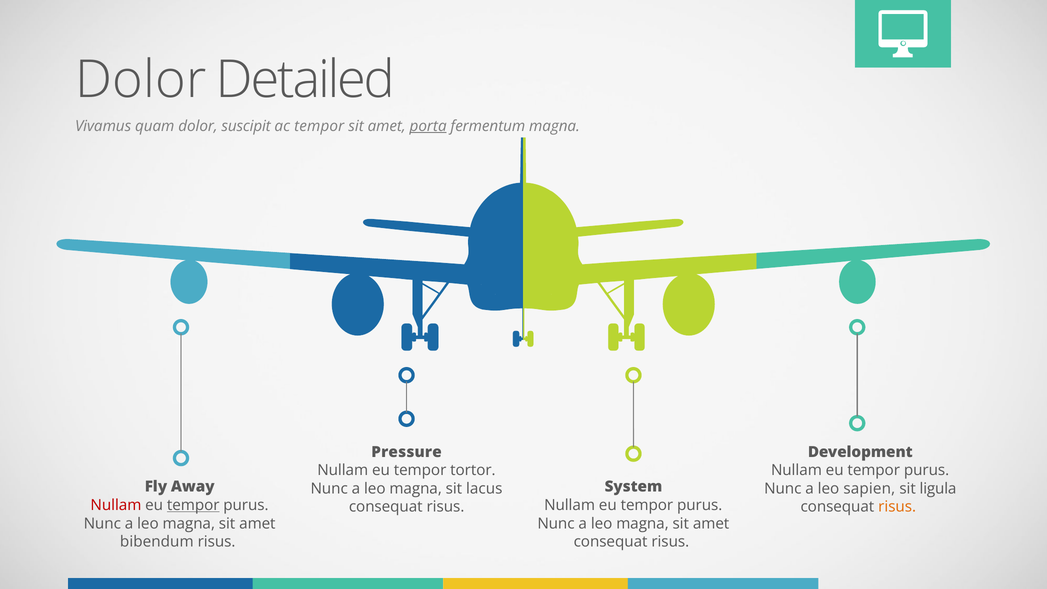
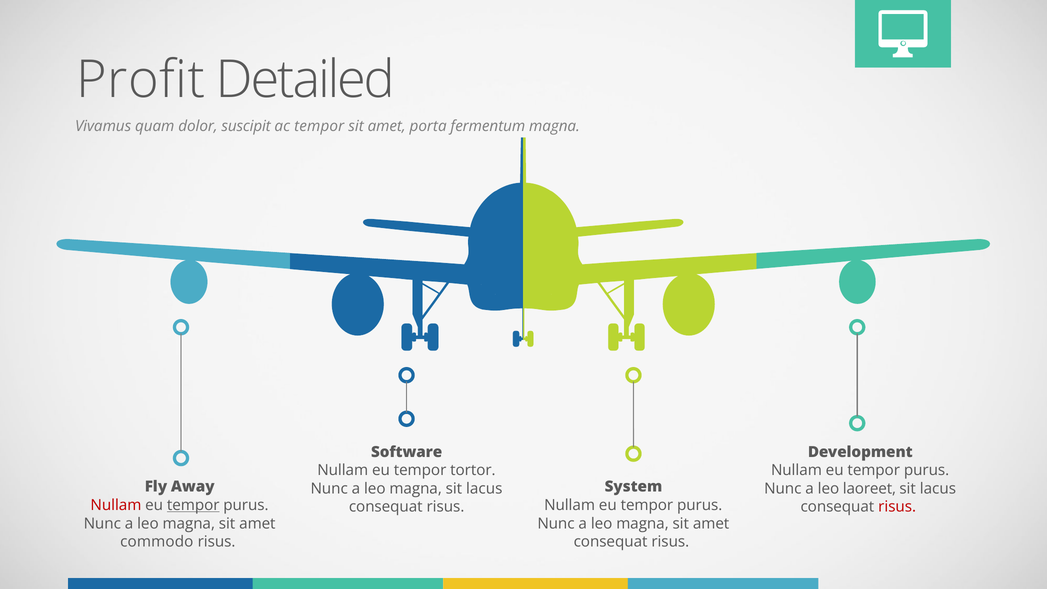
Dolor: Dolor -> Profit (141, 80)
porta underline: present -> none (428, 126)
Pressure: Pressure -> Software (407, 452)
sapien: sapien -> laoreet (869, 489)
ligula: ligula -> lacus (938, 489)
risus colour: orange -> red (897, 507)
bibendum: bibendum -> commodo (157, 542)
